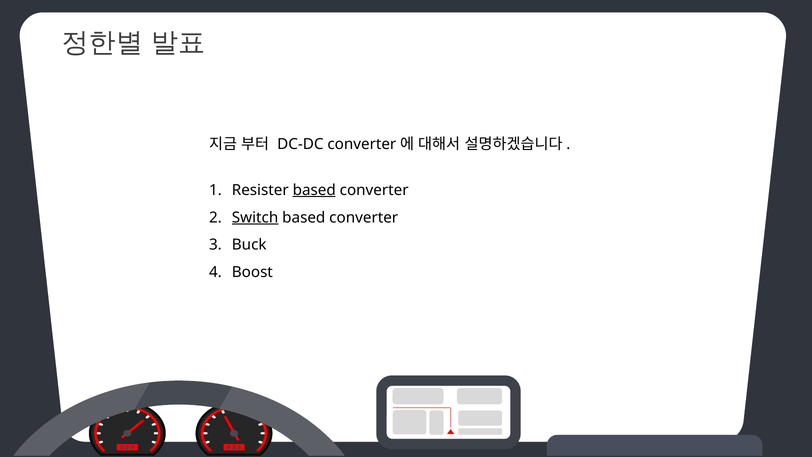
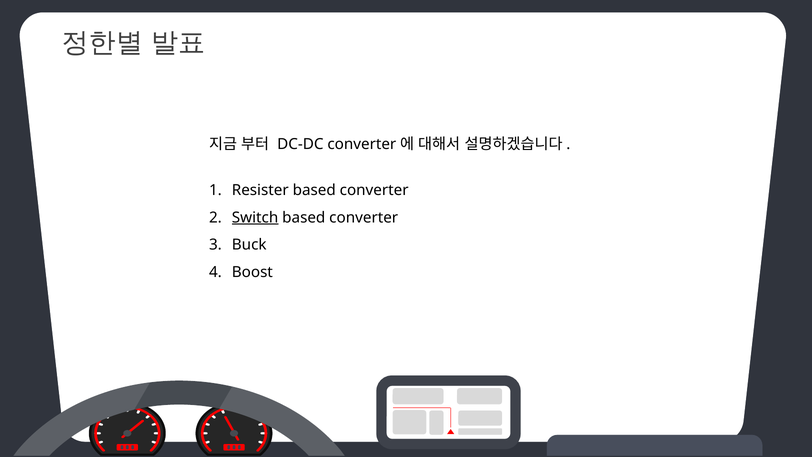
based underline: present -> none (314, 190)
